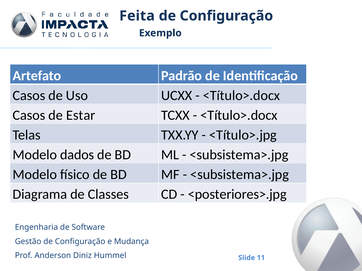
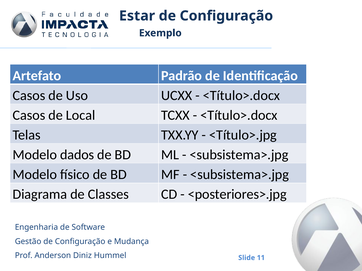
Feita: Feita -> Estar (137, 16)
Estar: Estar -> Local (81, 115)
